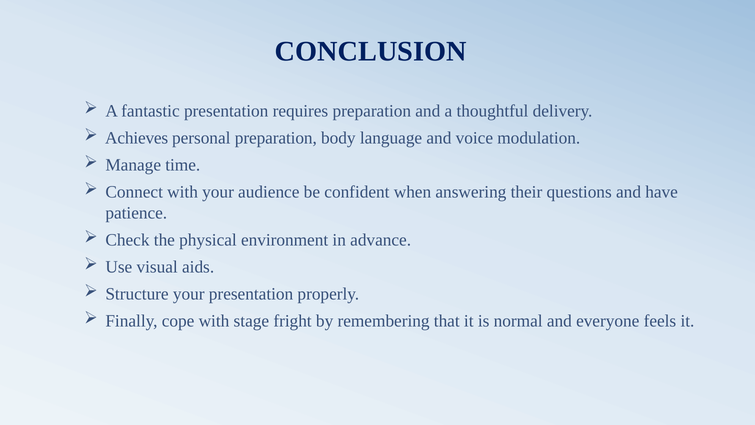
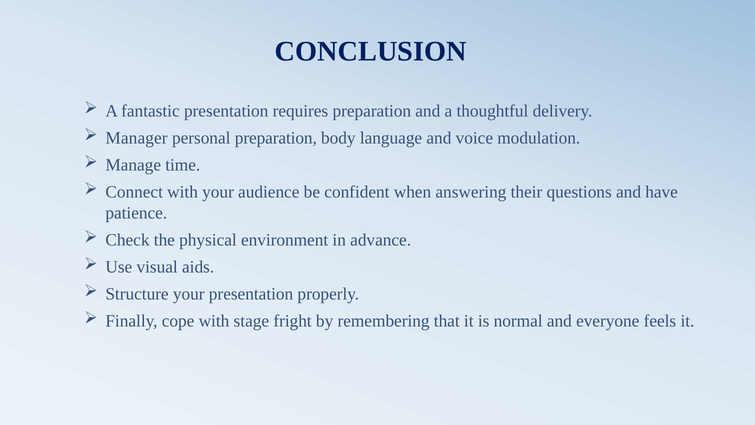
Achieves: Achieves -> Manager (137, 138)
